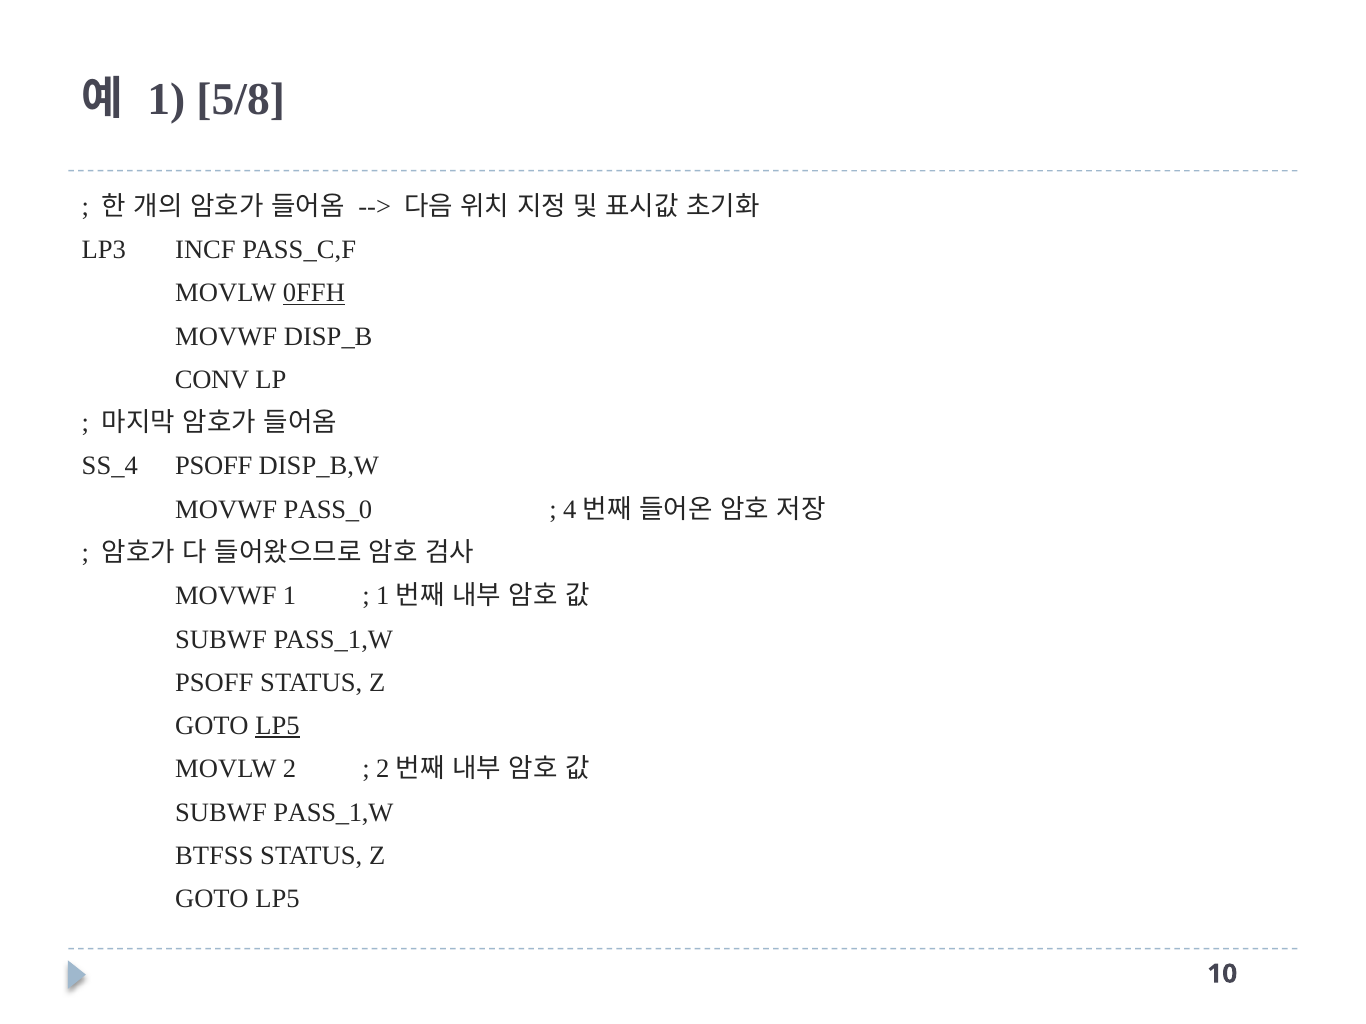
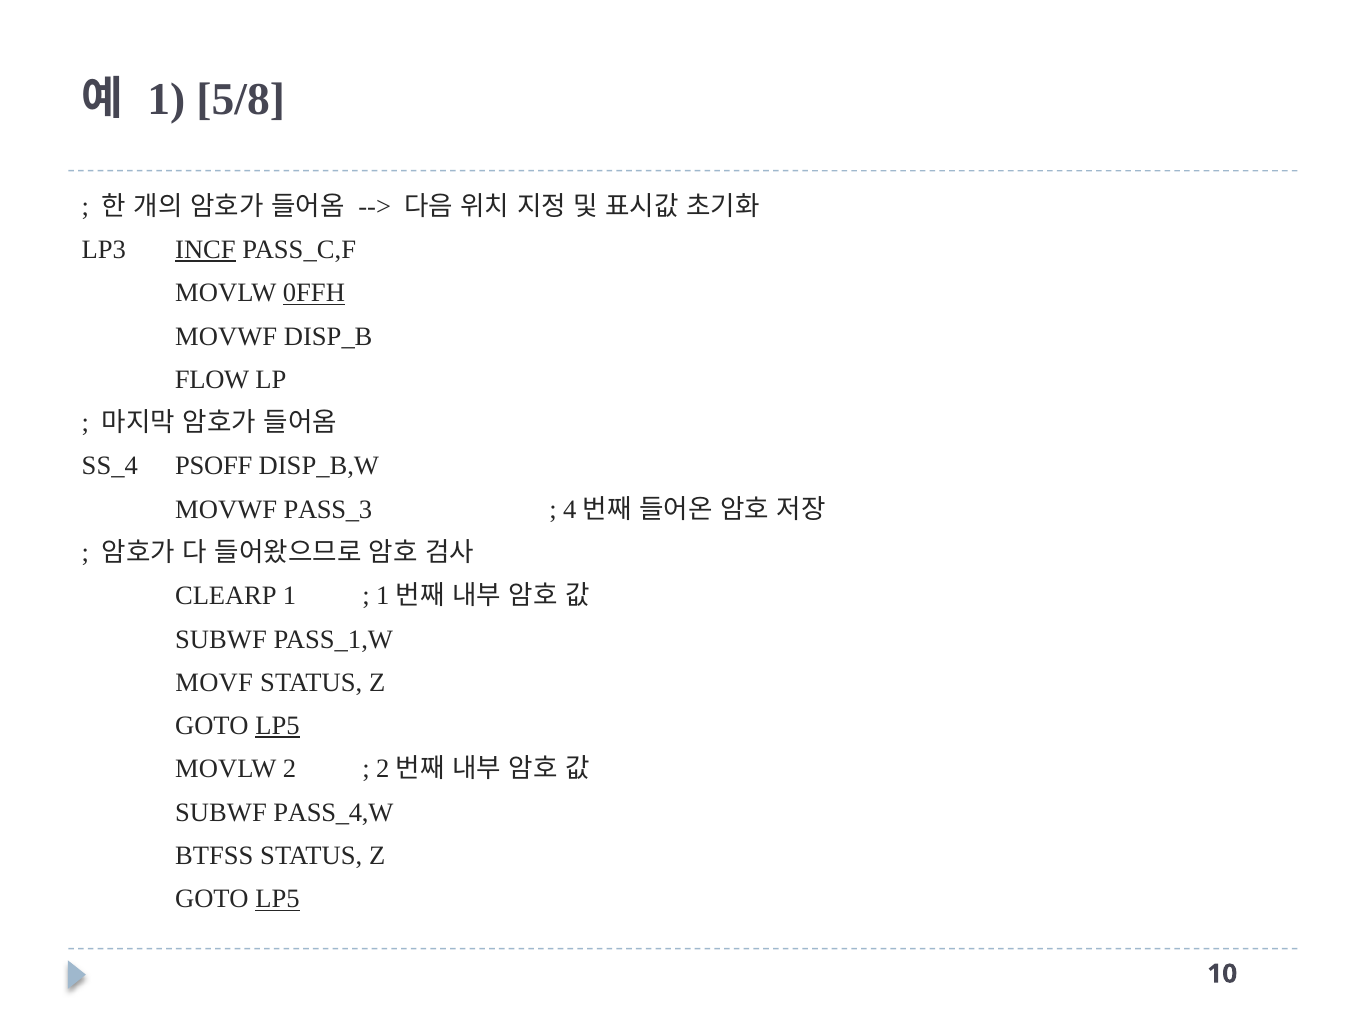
INCF underline: none -> present (205, 250)
CONV: CONV -> FLOW (212, 380)
PASS_0: PASS_0 -> PASS_3 (328, 510)
MOVWF: MOVWF -> CLEARP (226, 596)
PSOFF: PSOFF -> MOVF (214, 683)
PASS_1,W: PASS_1,W -> PASS_4,W (333, 813)
LP5 underline: none -> present (277, 899)
